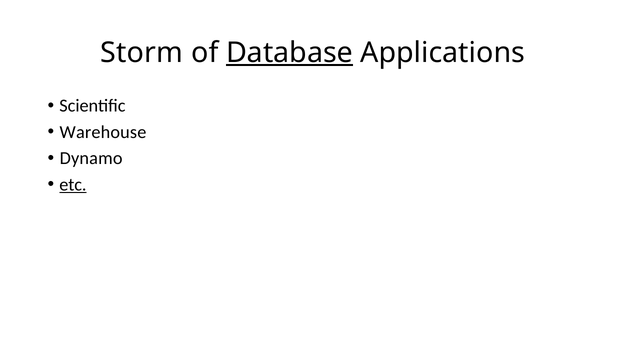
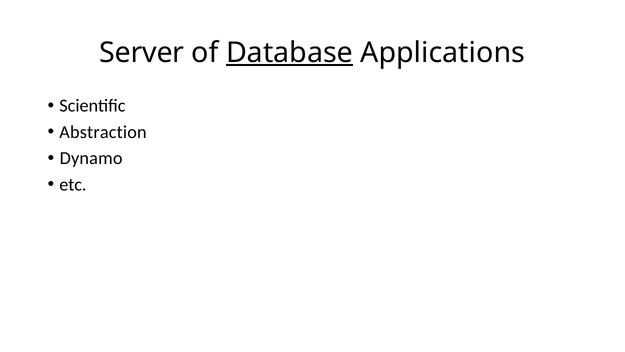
Storm: Storm -> Server (142, 53)
Warehouse: Warehouse -> Abstraction (103, 132)
etc underline: present -> none (73, 184)
